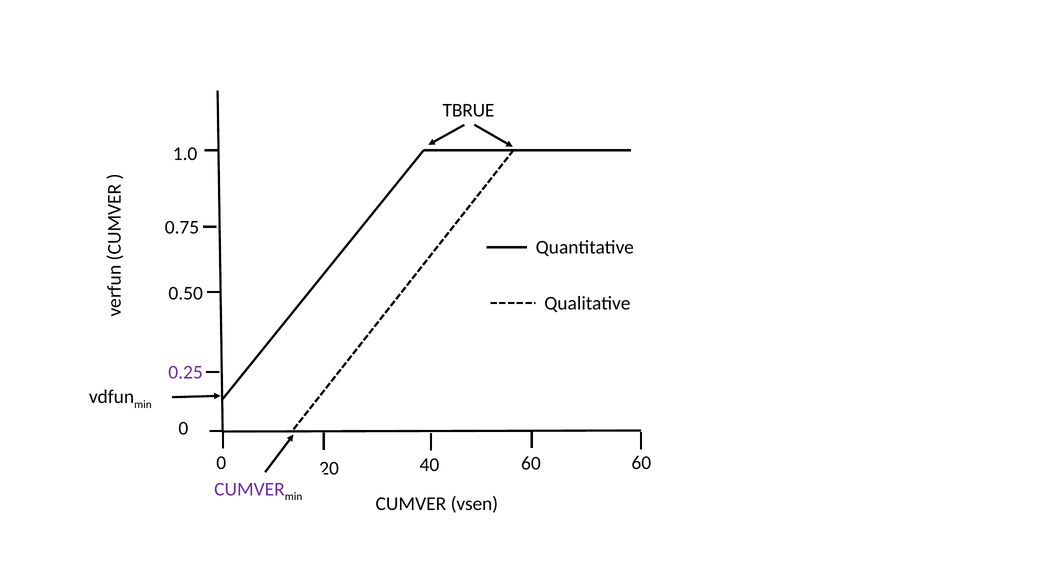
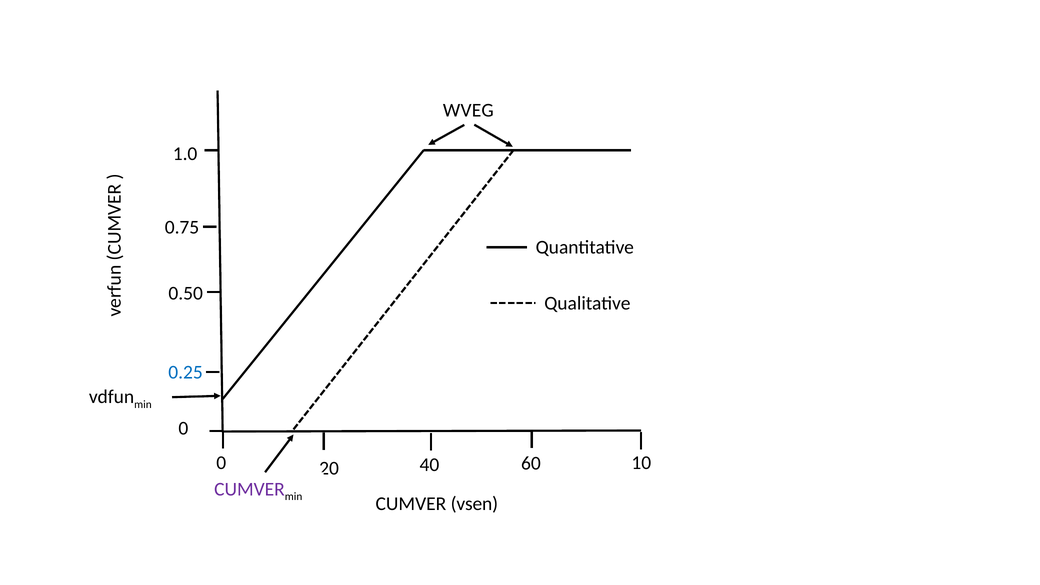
TBRUE: TBRUE -> WVEG (468, 111)
0.25 colour: purple -> blue (186, 372)
60 60: 60 -> 10 (641, 463)
